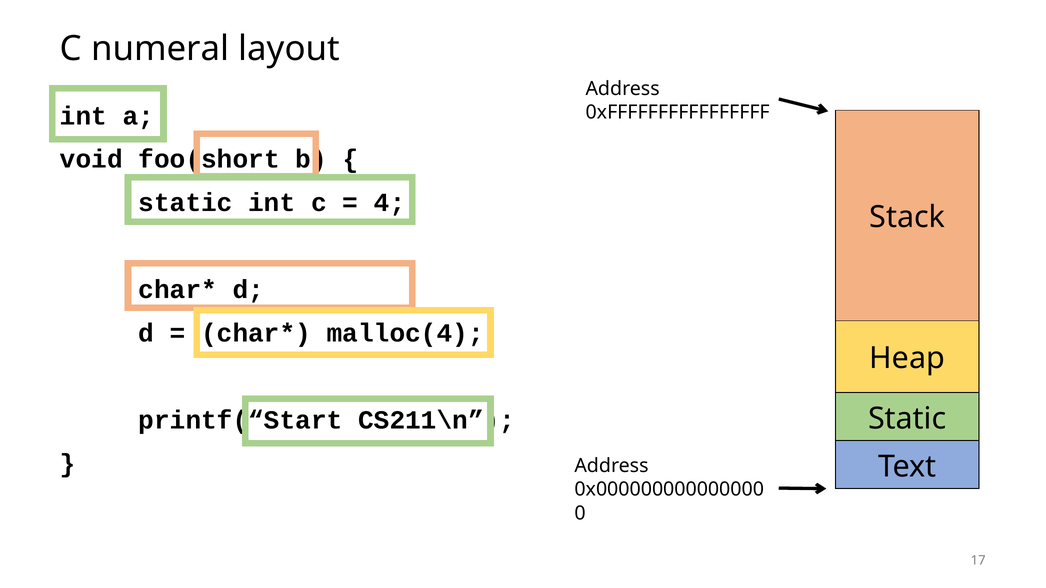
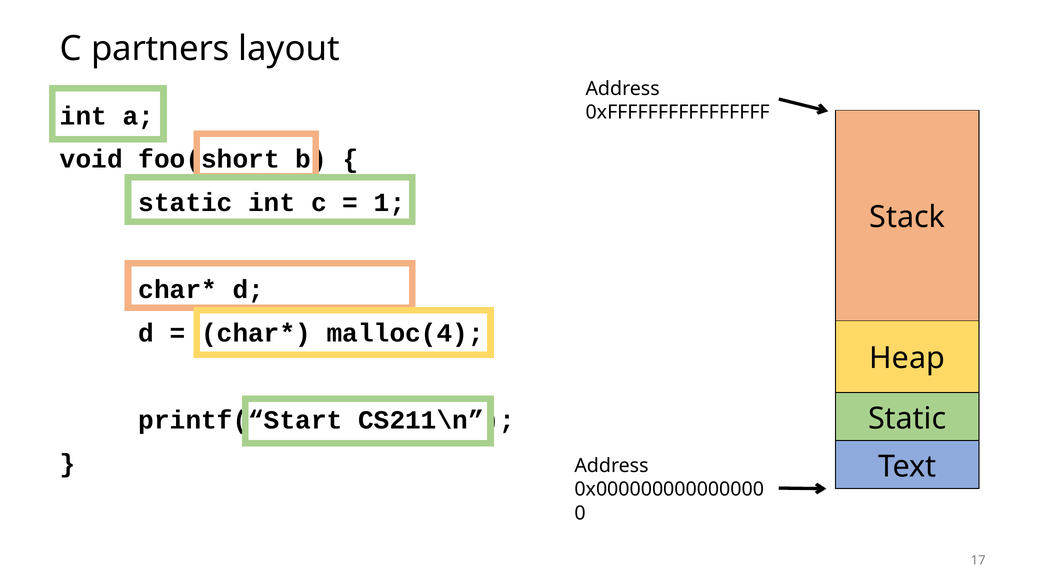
numeral: numeral -> partners (160, 49)
4: 4 -> 1 (390, 203)
